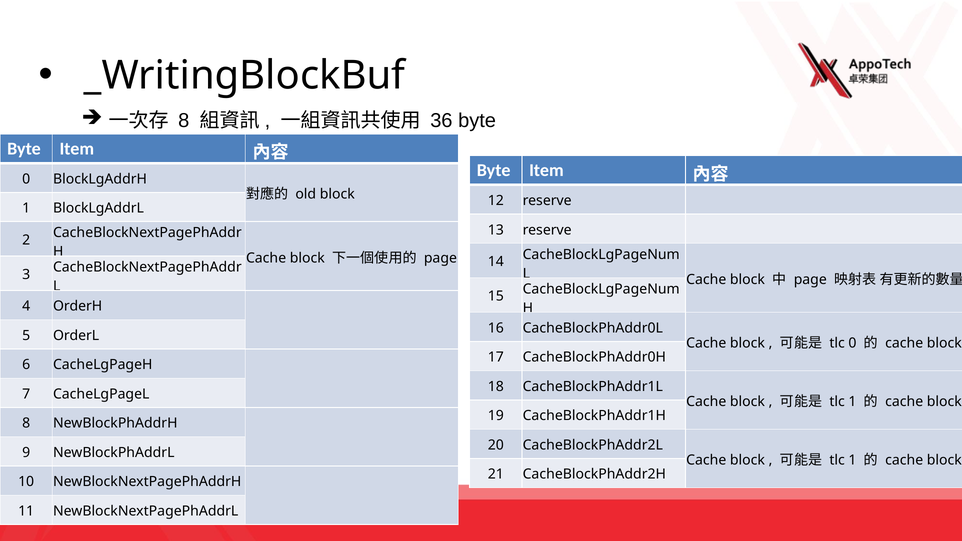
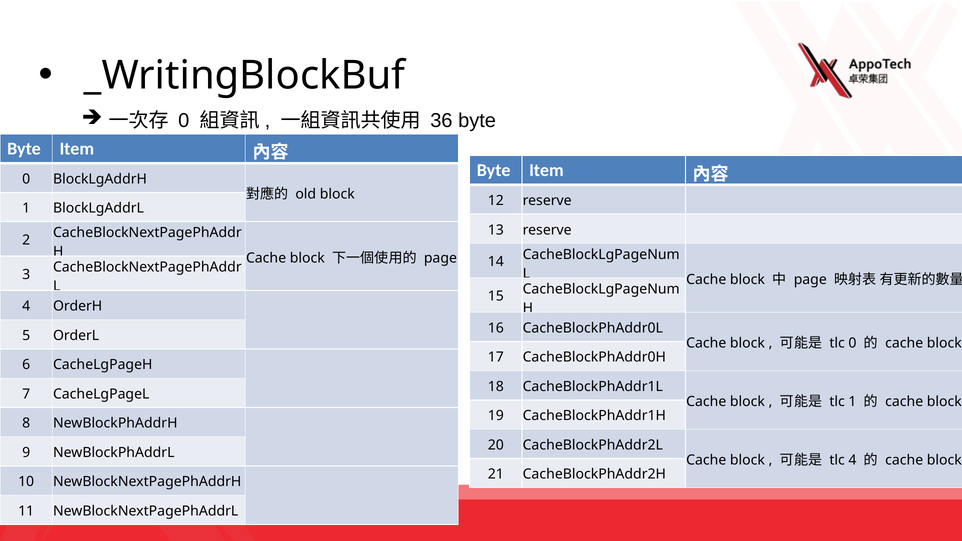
8: 8 -> 0 (184, 121)
1: 1 -> 4 (852, 460)
